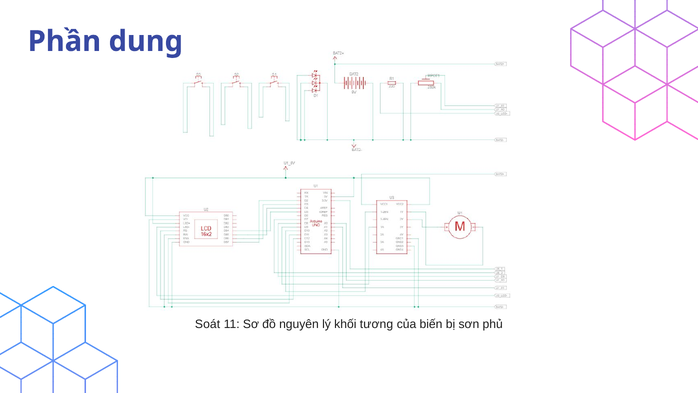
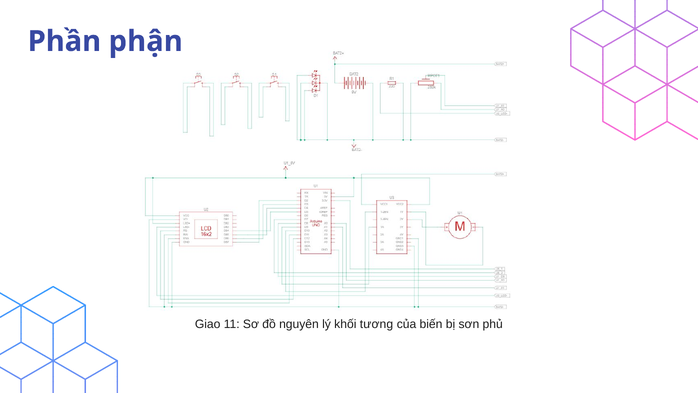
dung: dung -> phận (146, 41)
Soát: Soát -> Giao (208, 324)
